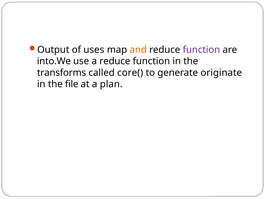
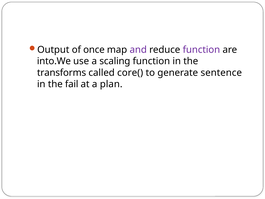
uses: uses -> once (94, 50)
and colour: orange -> purple (138, 50)
a reduce: reduce -> scaling (115, 61)
originate: originate -> sentence (221, 73)
file: file -> fail (72, 84)
